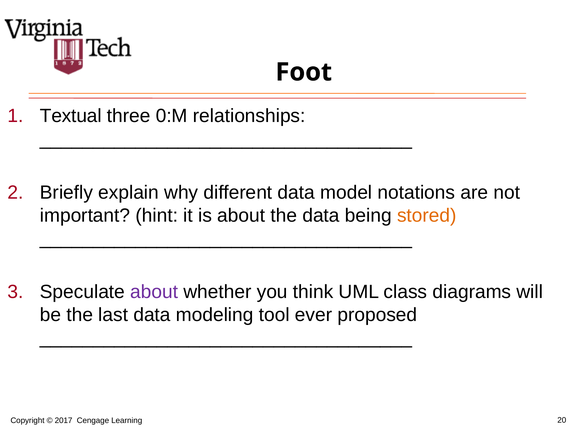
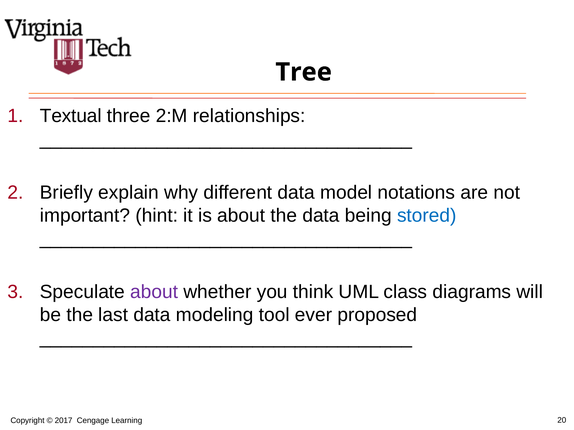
Foot: Foot -> Tree (304, 72)
0:M: 0:M -> 2:M (172, 116)
stored colour: orange -> blue (427, 216)
